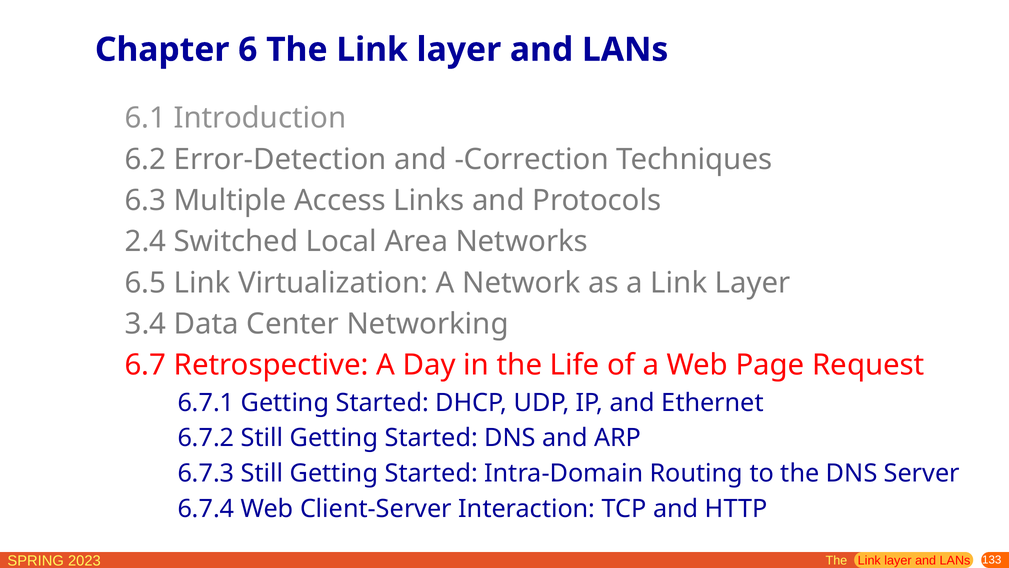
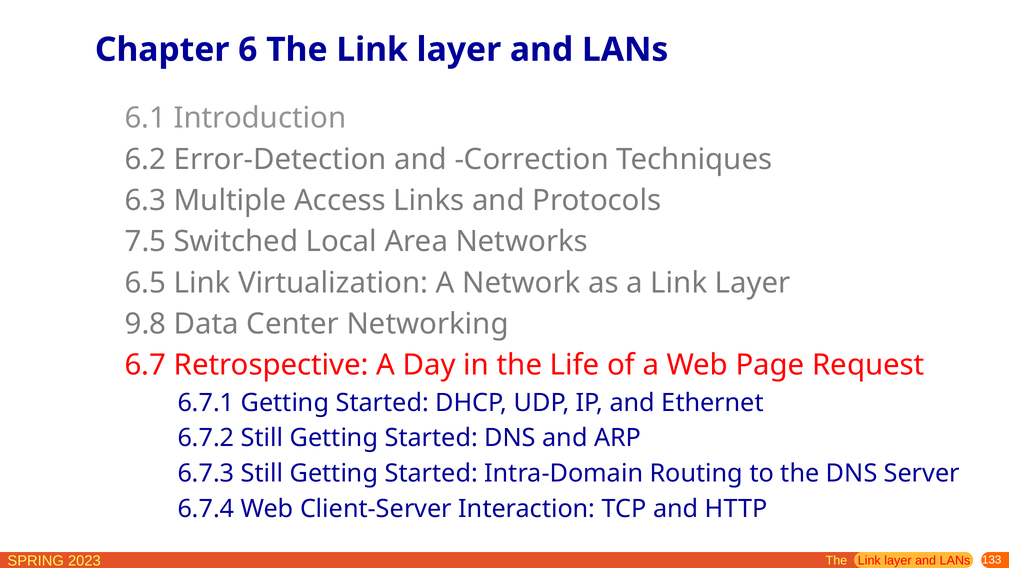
2.4: 2.4 -> 7.5 (145, 241)
3.4: 3.4 -> 9.8 (145, 324)
